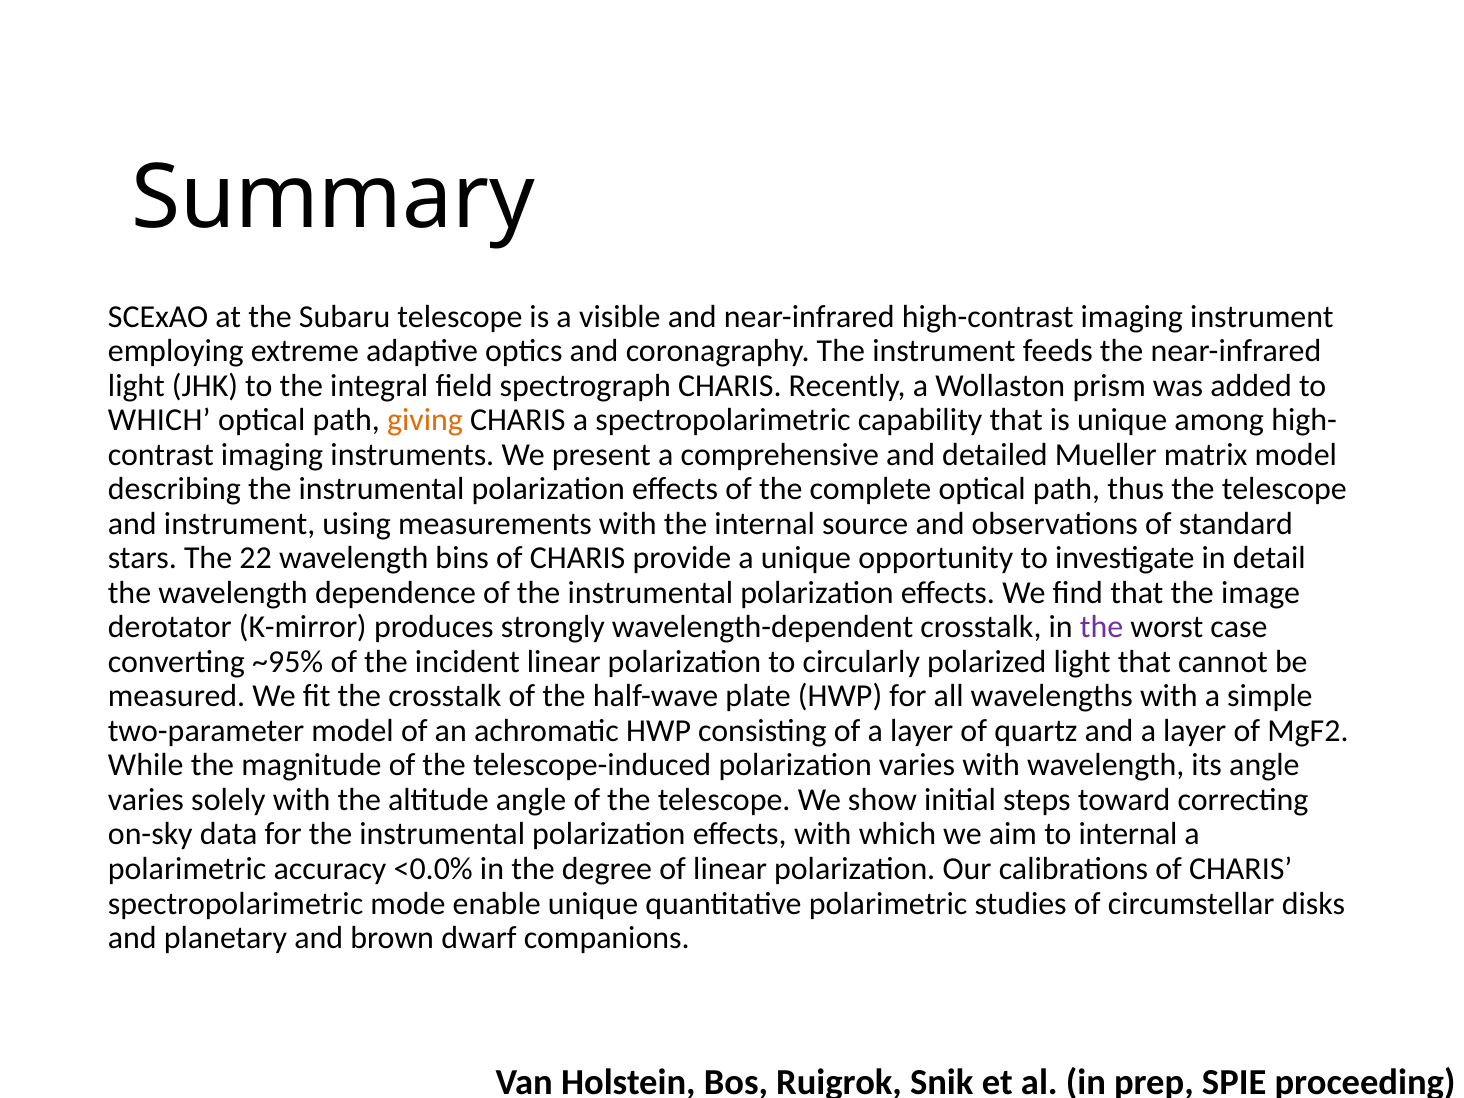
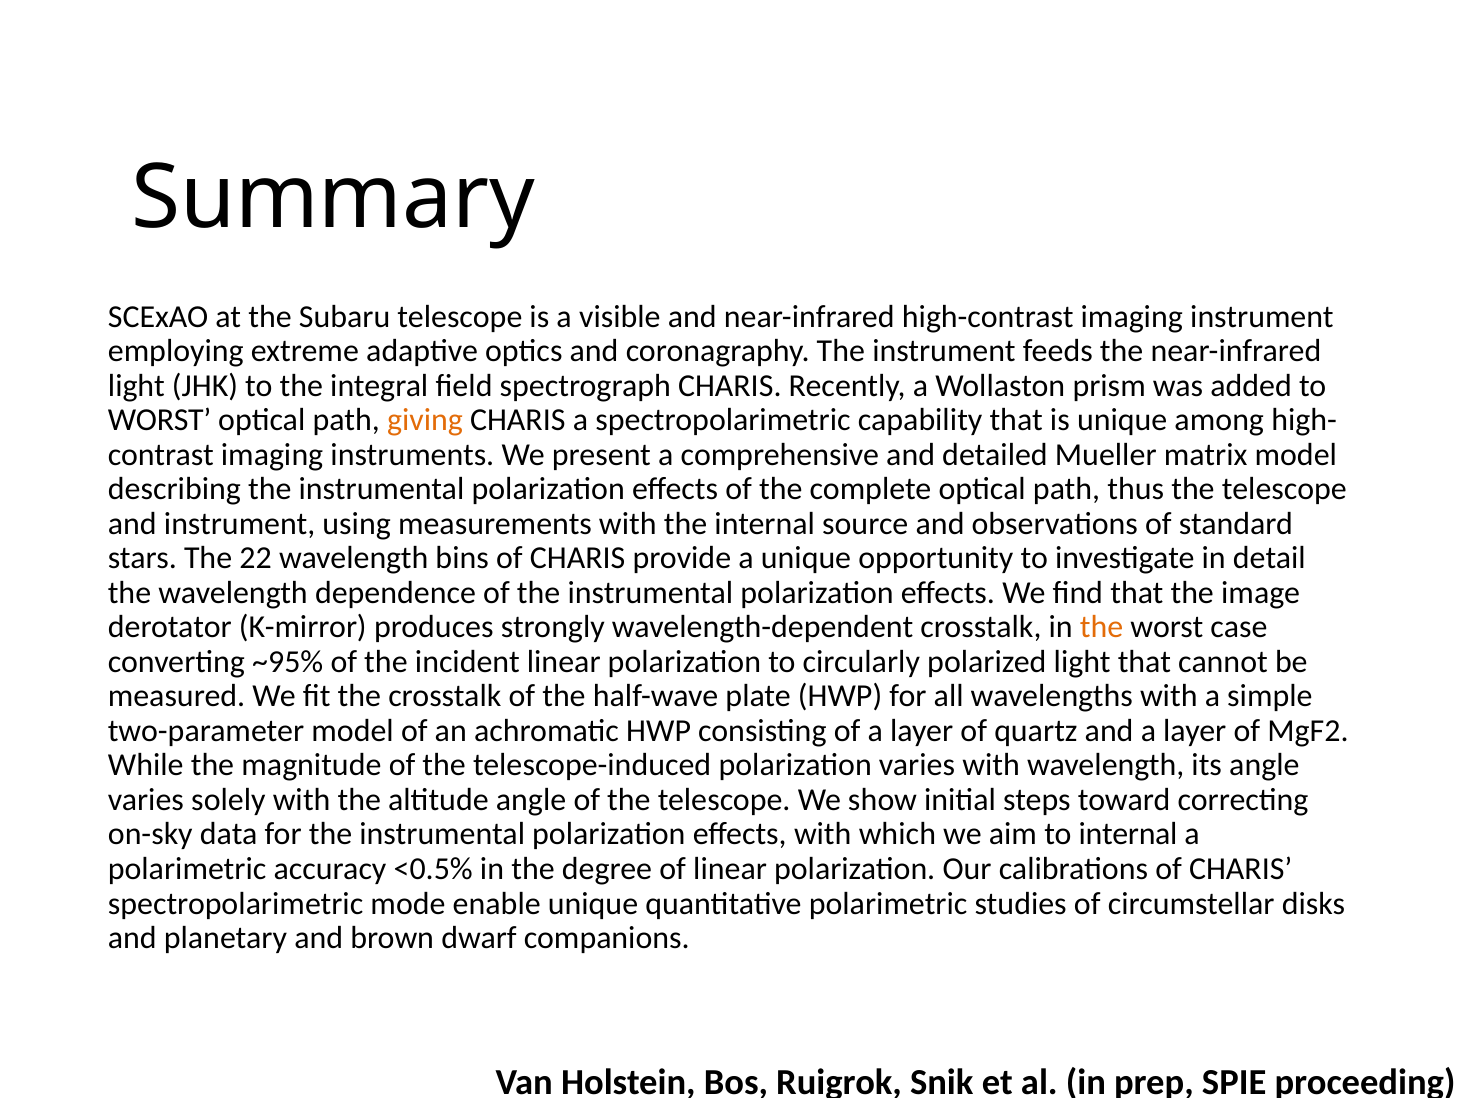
WHICH: WHICH -> WORST (160, 420)
the colour: purple -> orange (1102, 627)
<0.0%: <0.0% -> <0.5% (433, 869)
